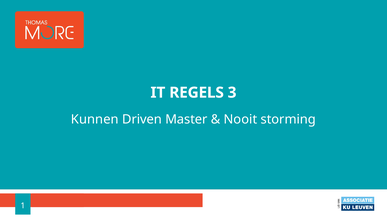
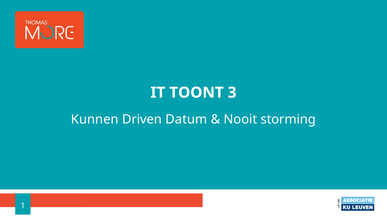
REGELS: REGELS -> TOONT (196, 92)
Master: Master -> Datum (186, 119)
